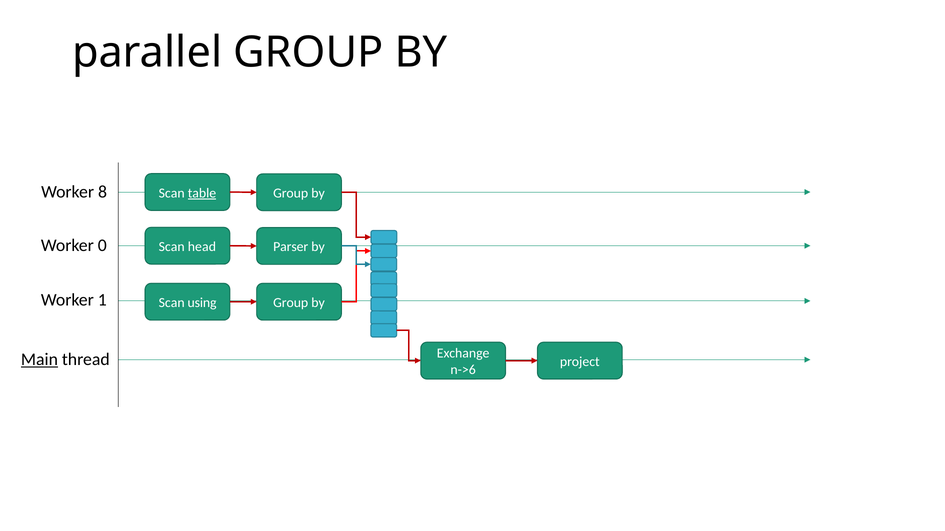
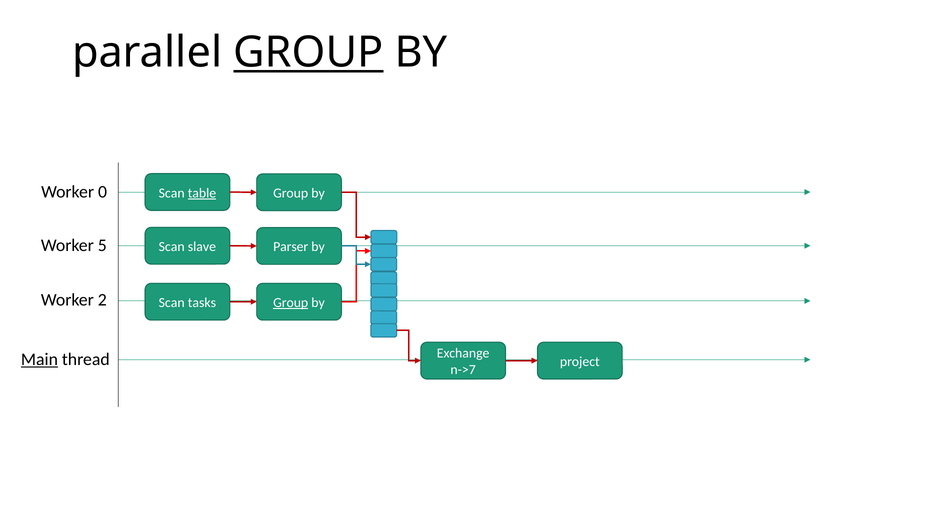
GROUP underline: none -> present (308, 53)
8: 8 -> 0 (103, 192)
0: 0 -> 5 (102, 246)
head: head -> slave (202, 247)
1: 1 -> 2 (102, 300)
using: using -> tasks (202, 303)
Group underline: none -> present (291, 303)
n->6: n->6 -> n->7 (463, 370)
